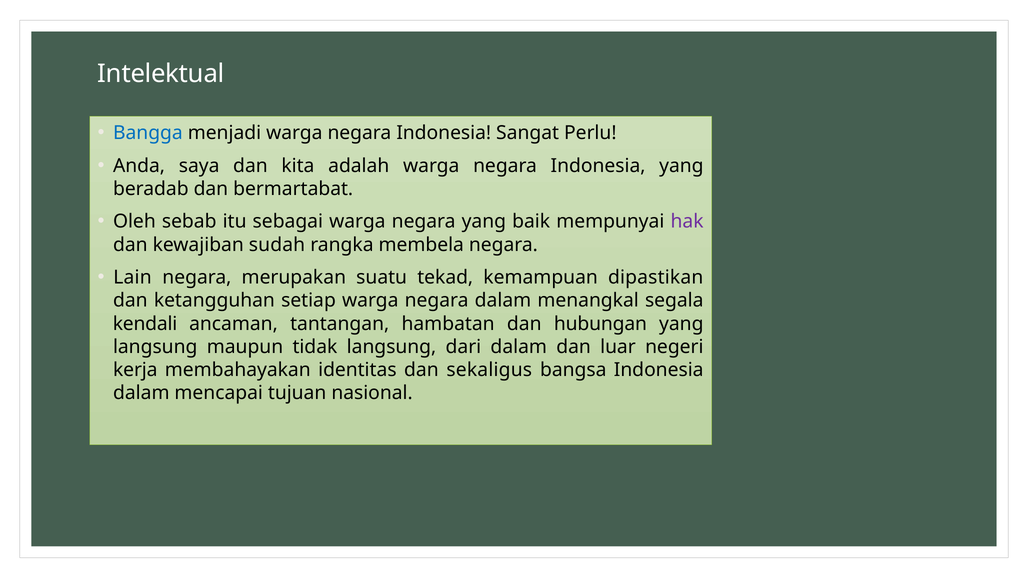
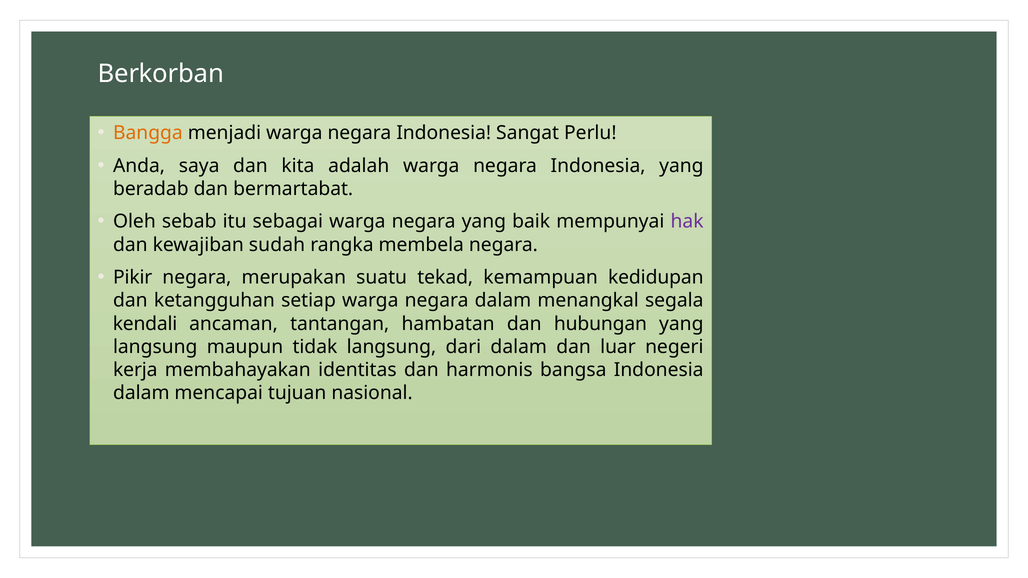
Intelektual: Intelektual -> Berkorban (161, 74)
Bangga colour: blue -> orange (148, 133)
Lain: Lain -> Pikir (133, 278)
dipastikan: dipastikan -> kedidupan (656, 278)
sekaligus: sekaligus -> harmonis (489, 370)
